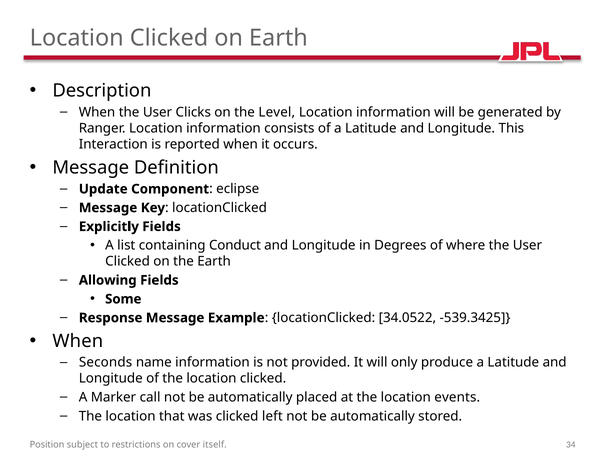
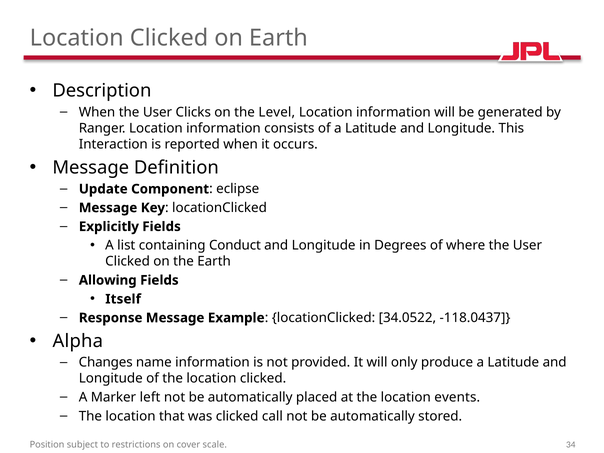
Some: Some -> Itself (123, 299)
-539.3425: -539.3425 -> -118.0437 (475, 318)
When: When -> Alpha (78, 341)
Seconds: Seconds -> Changes (106, 362)
call: call -> left (150, 397)
left: left -> call (272, 416)
itself: itself -> scale (215, 445)
